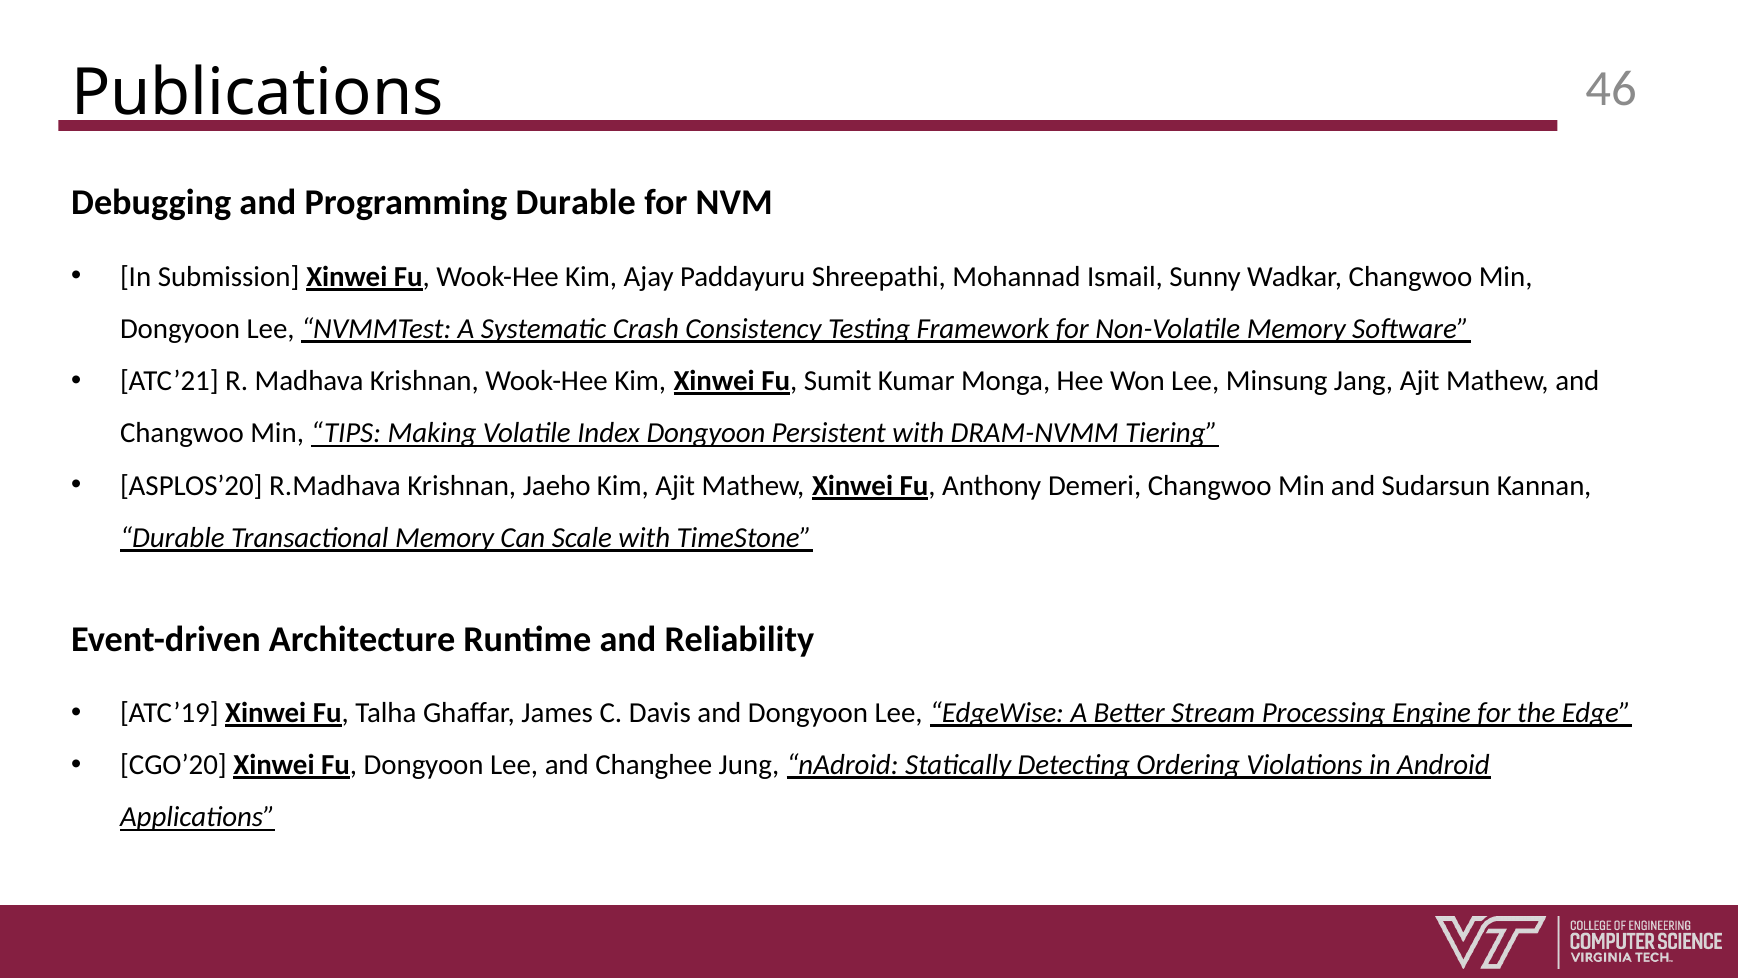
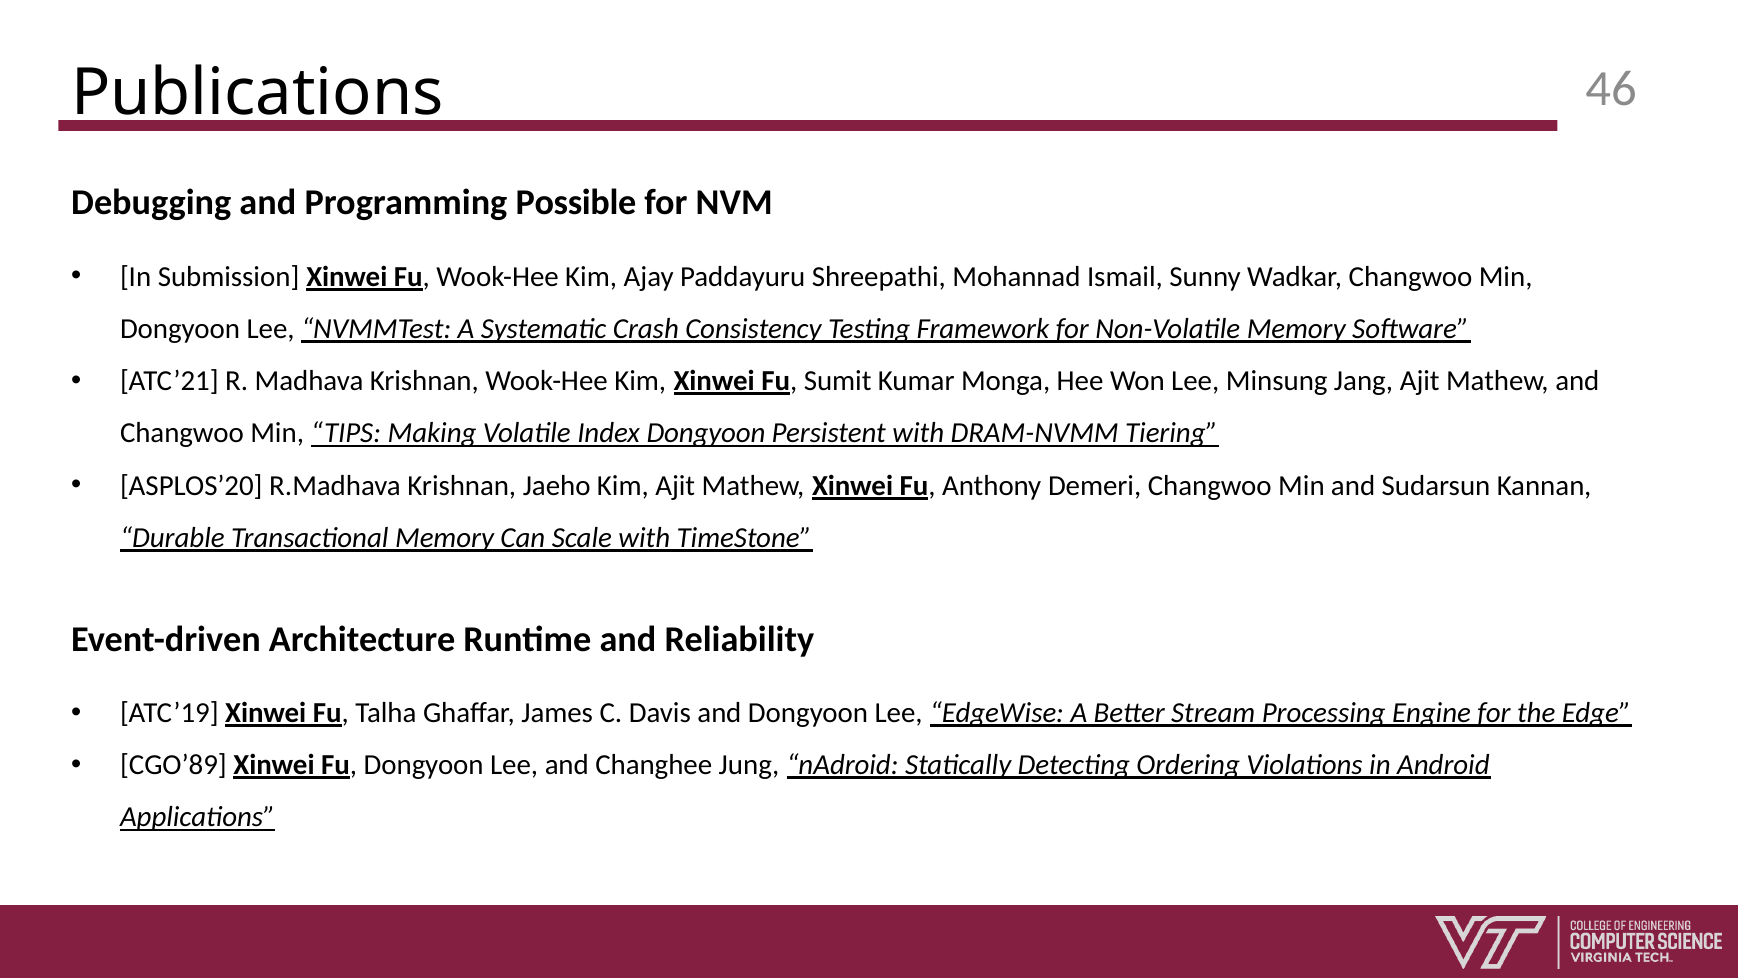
Programming Durable: Durable -> Possible (576, 203)
CGO’20: CGO’20 -> CGO’89 (173, 765)
